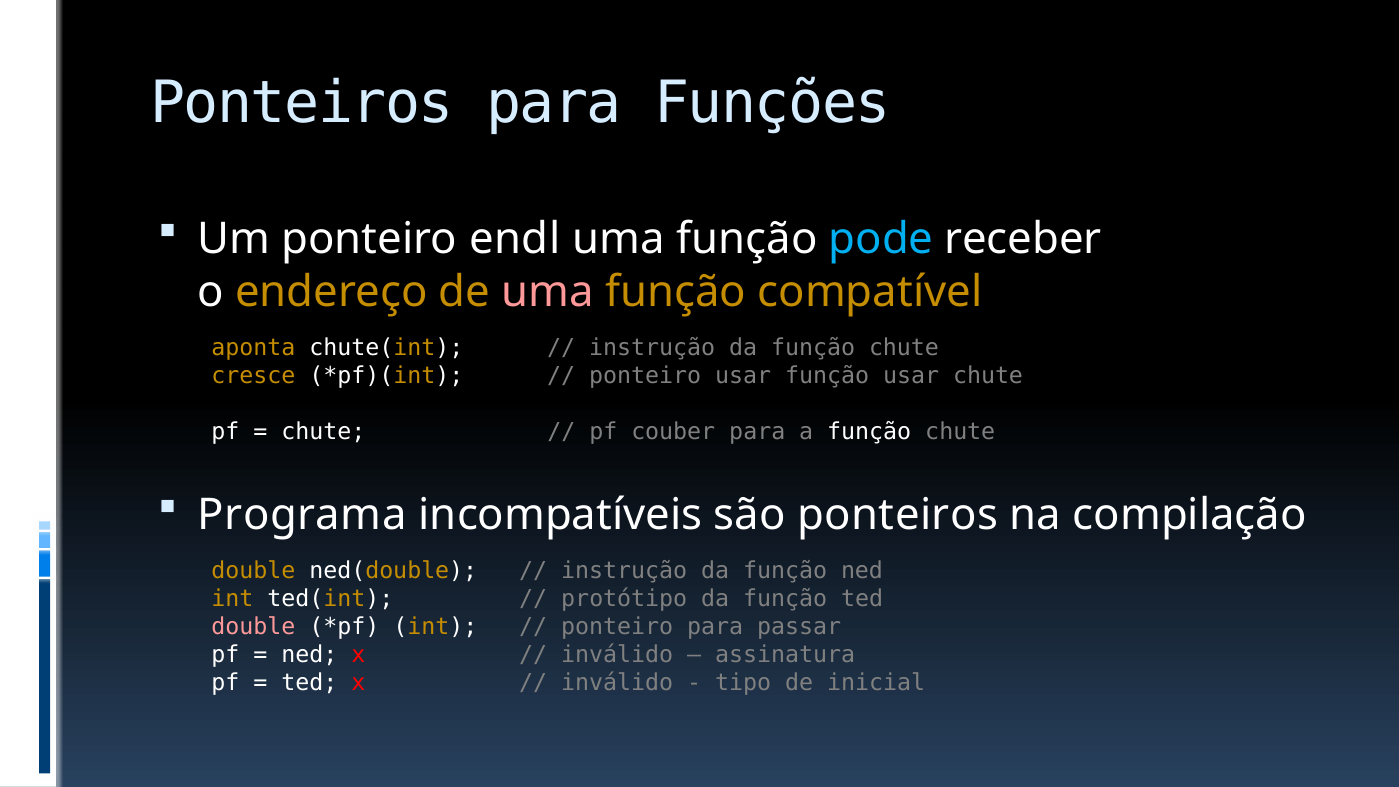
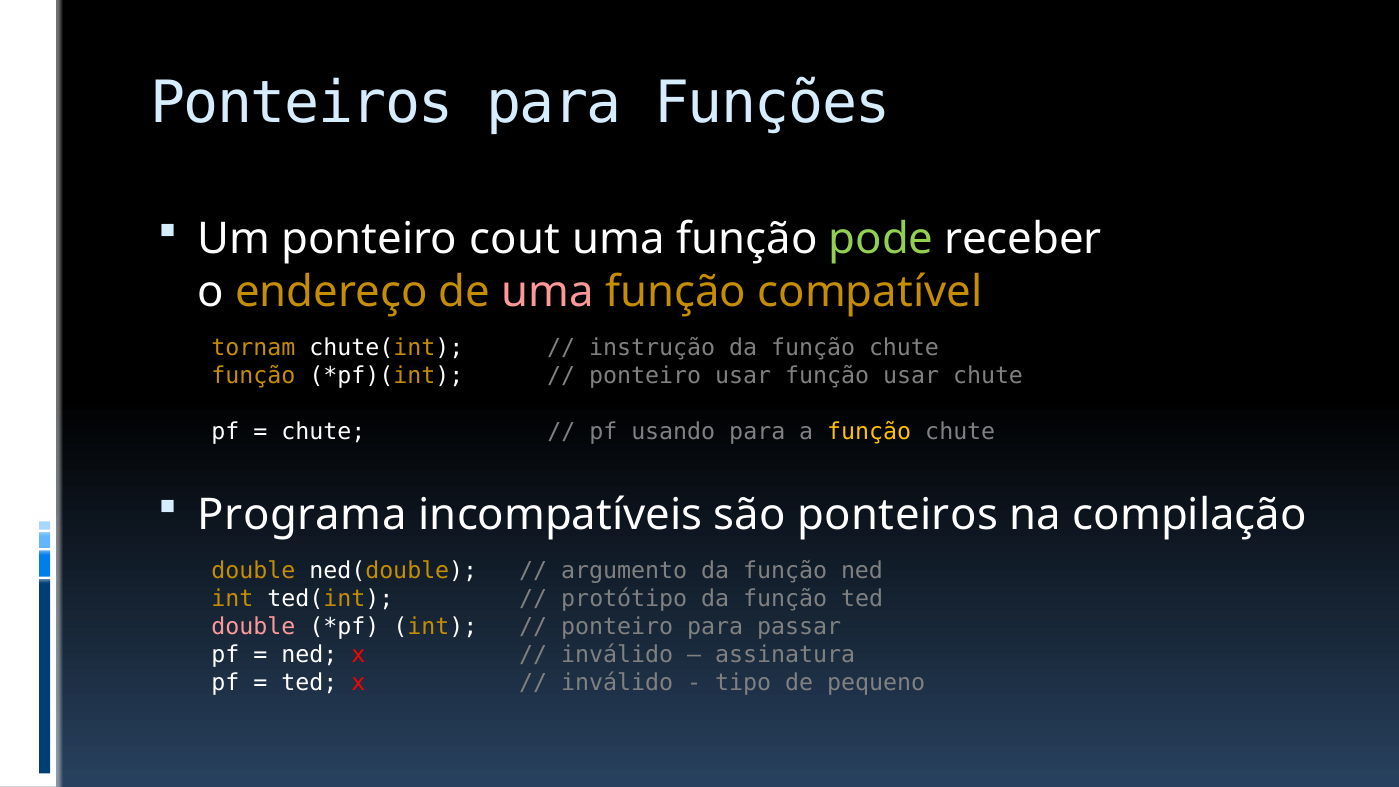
endl: endl -> cout (515, 239)
pode colour: light blue -> light green (881, 239)
aponta: aponta -> tornam (253, 348)
cresce: cresce -> função (253, 376)
couber: couber -> usando (673, 432)
função colour: white -> yellow (869, 432)
instrução: instrução -> argumento (624, 571)
inicial: inicial -> pequeno (876, 683)
